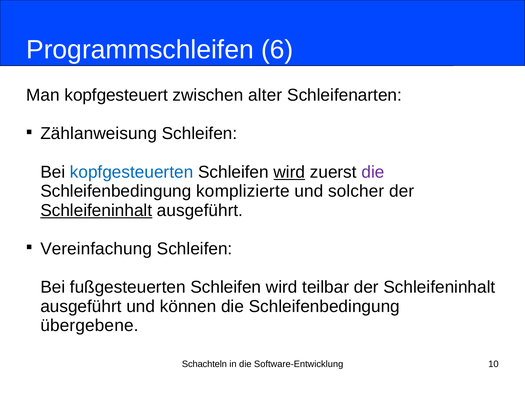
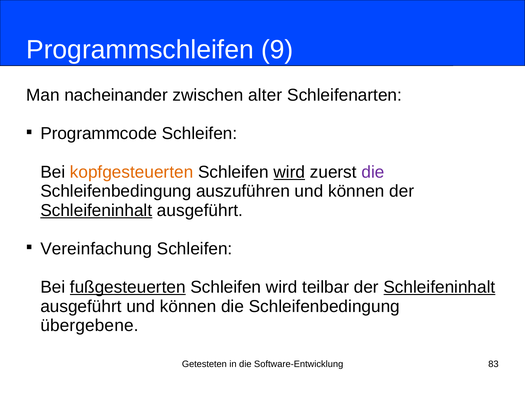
6: 6 -> 9 (277, 50)
kopfgesteuert: kopfgesteuert -> nacheinander (116, 95)
Zählanweisung: Zählanweisung -> Programmcode (99, 134)
kopfgesteuerten colour: blue -> orange (132, 172)
komplizierte: komplizierte -> auszuführen (243, 191)
solcher: solcher -> können (356, 191)
fußgesteuerten underline: none -> present (128, 287)
Schleifeninhalt underline: none -> present (439, 287)
Schachteln: Schachteln -> Getesteten (204, 364)
10: 10 -> 83 (493, 364)
